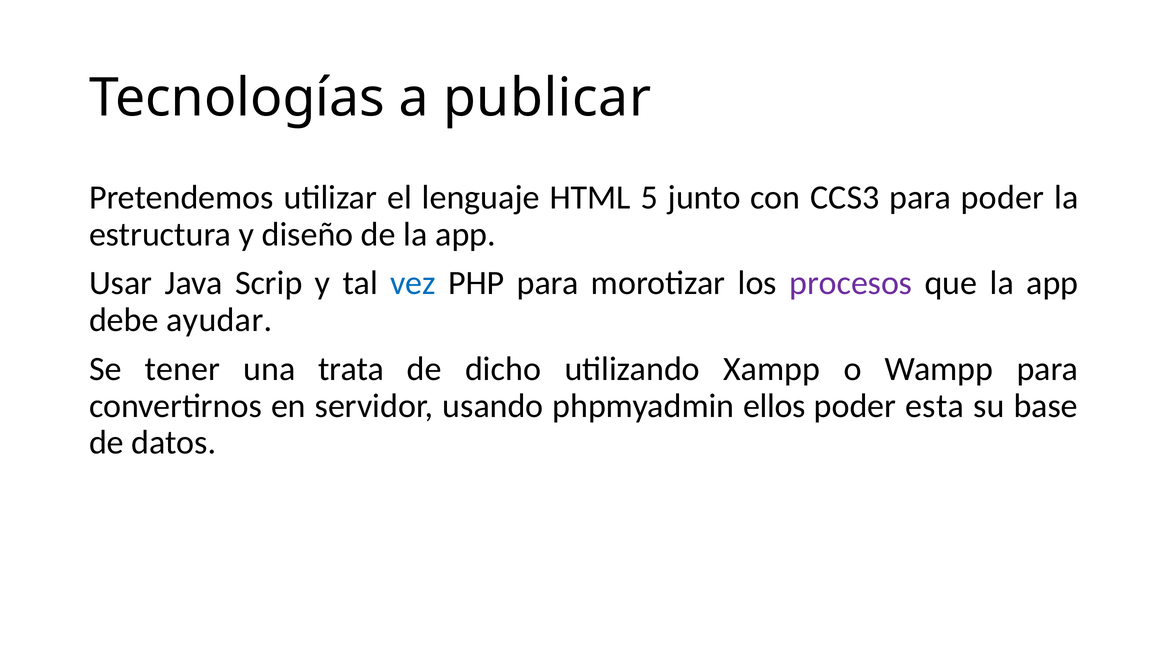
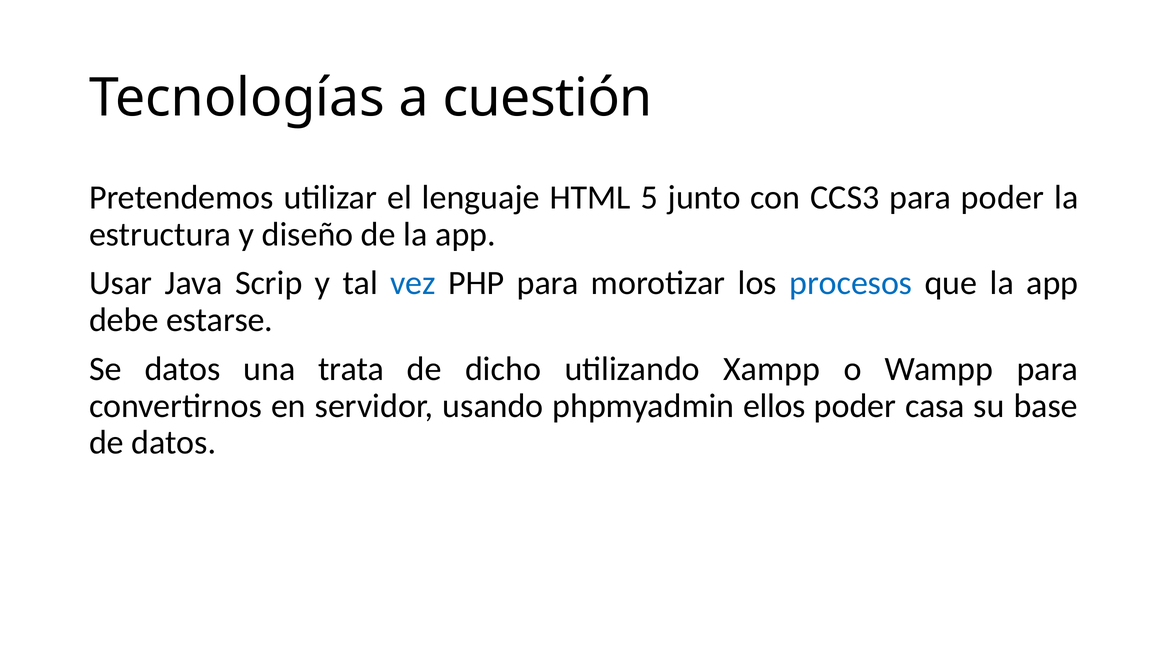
publicar: publicar -> cuestión (548, 98)
procesos colour: purple -> blue (851, 283)
ayudar: ayudar -> estarse (220, 320)
Se tener: tener -> datos (183, 369)
esta: esta -> casa (935, 406)
